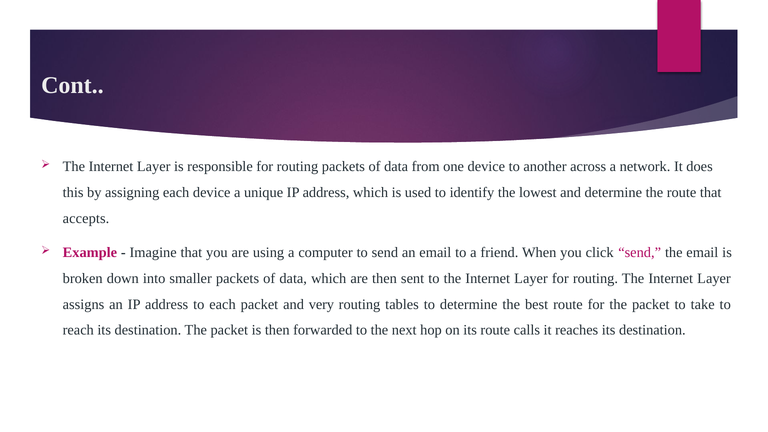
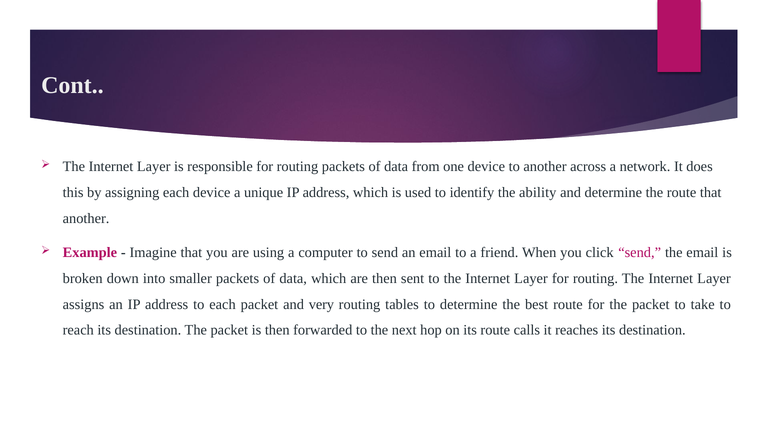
lowest: lowest -> ability (538, 193)
accepts: accepts -> another (86, 219)
